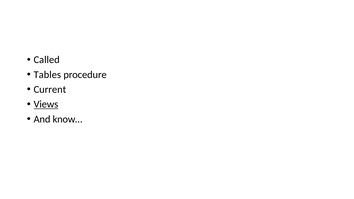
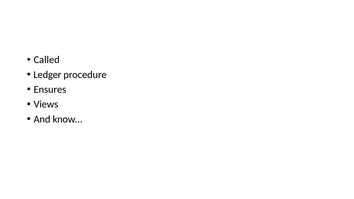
Tables: Tables -> Ledger (47, 75)
Current: Current -> Ensures (50, 90)
Views underline: present -> none (46, 104)
